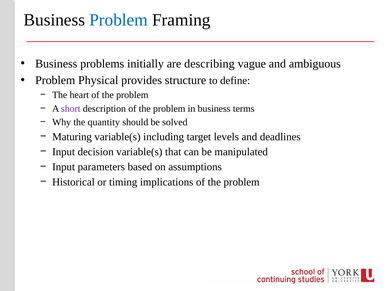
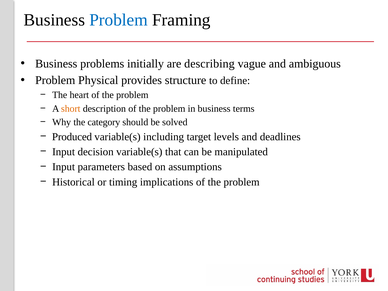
short colour: purple -> orange (71, 109)
quantity: quantity -> category (104, 122)
Maturing: Maturing -> Produced (72, 137)
